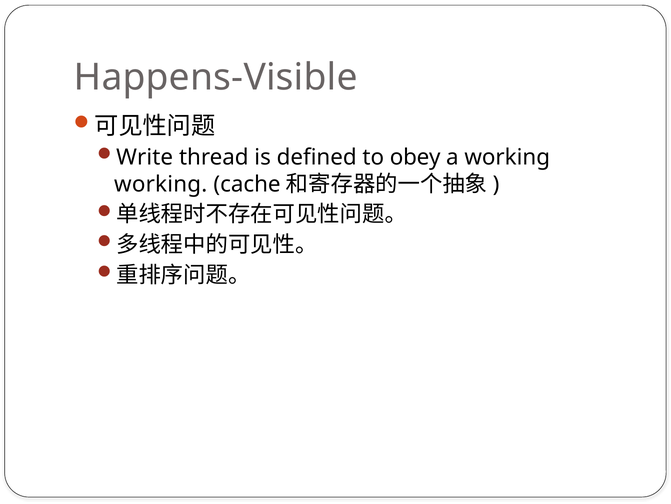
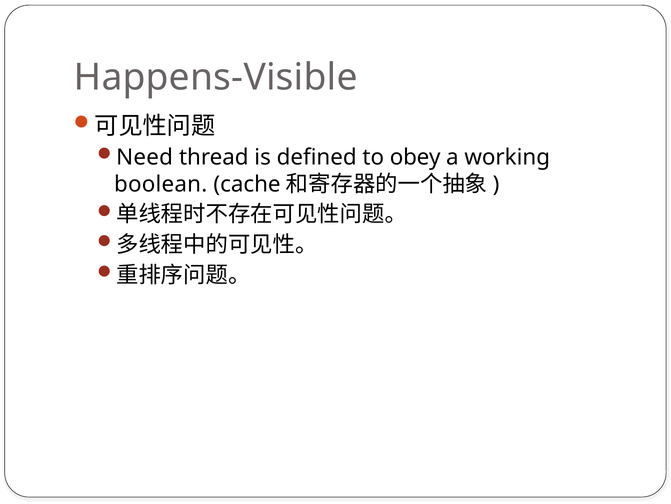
Write: Write -> Need (145, 157)
working: working -> boolean (161, 184)
